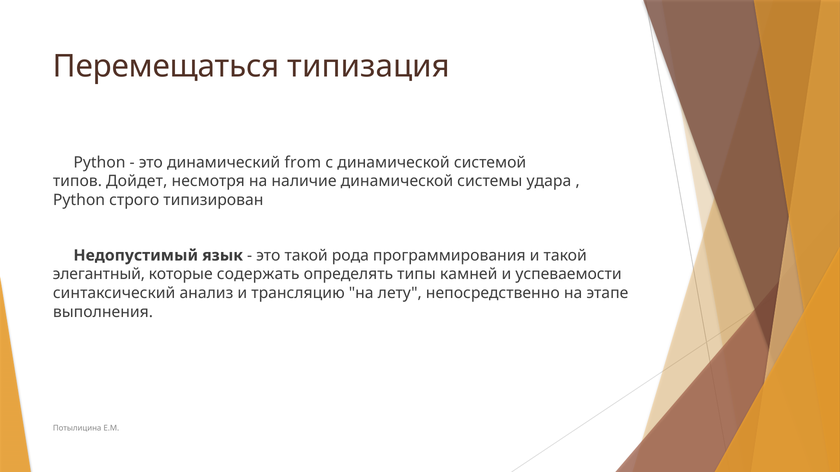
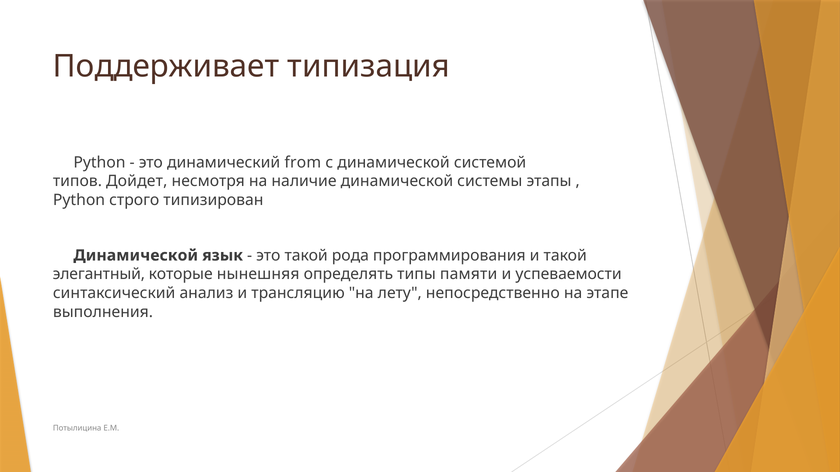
Перемещаться: Перемещаться -> Поддерживает (166, 66)
удара: удара -> этапы (549, 181)
Недопустимый: Недопустимый -> Динамической (136, 256)
содержать: содержать -> нынешняя (258, 275)
камней: камней -> памяти (469, 275)
